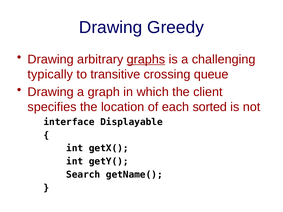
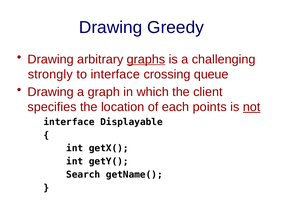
typically: typically -> strongly (50, 74)
to transitive: transitive -> interface (115, 74)
sorted: sorted -> points (210, 107)
not underline: none -> present (252, 107)
